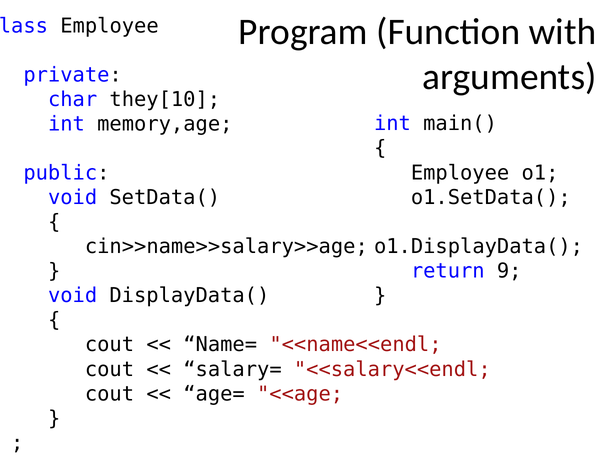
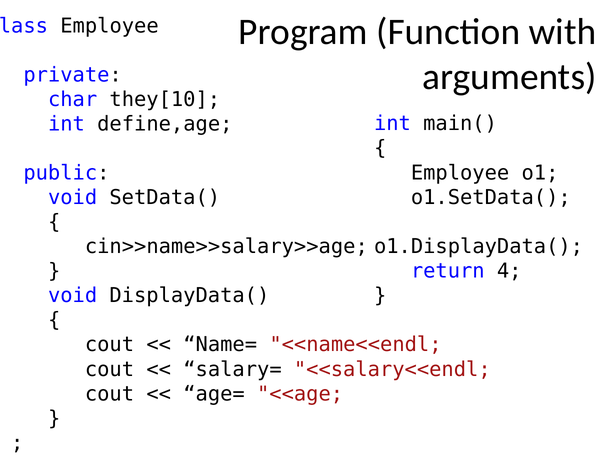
memory,age: memory,age -> define,age (165, 124)
9: 9 -> 4 (509, 271)
